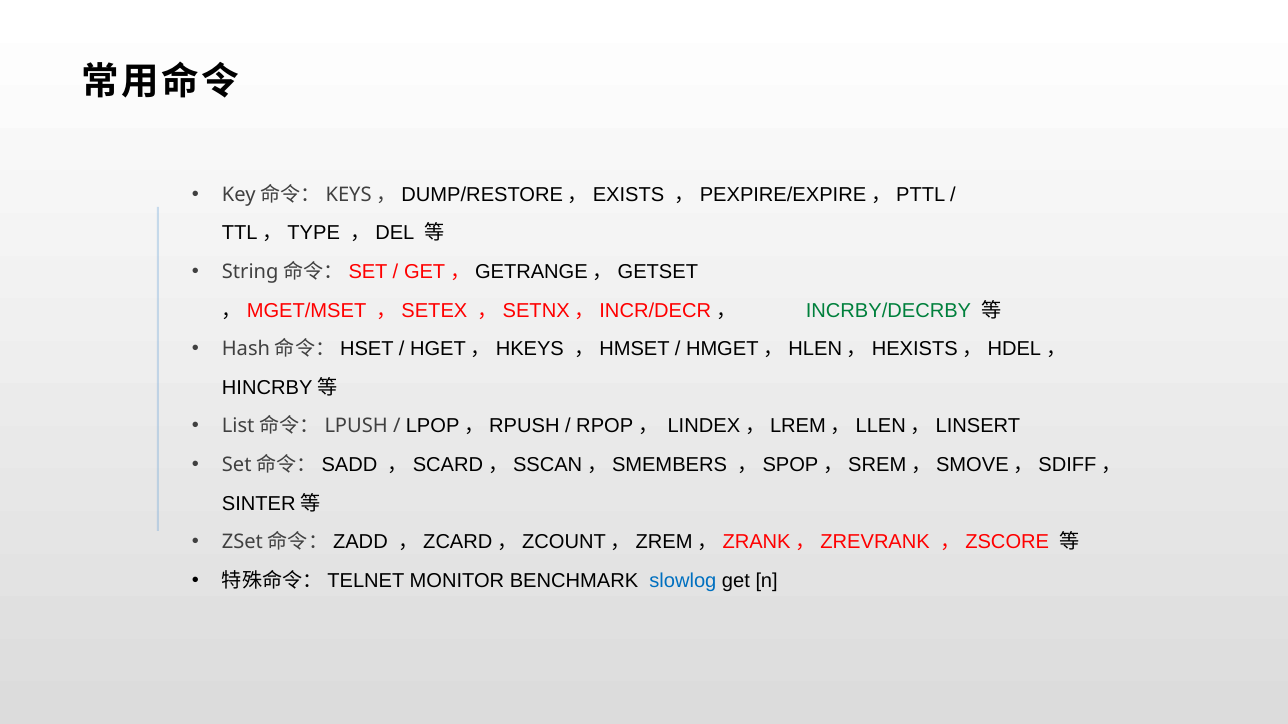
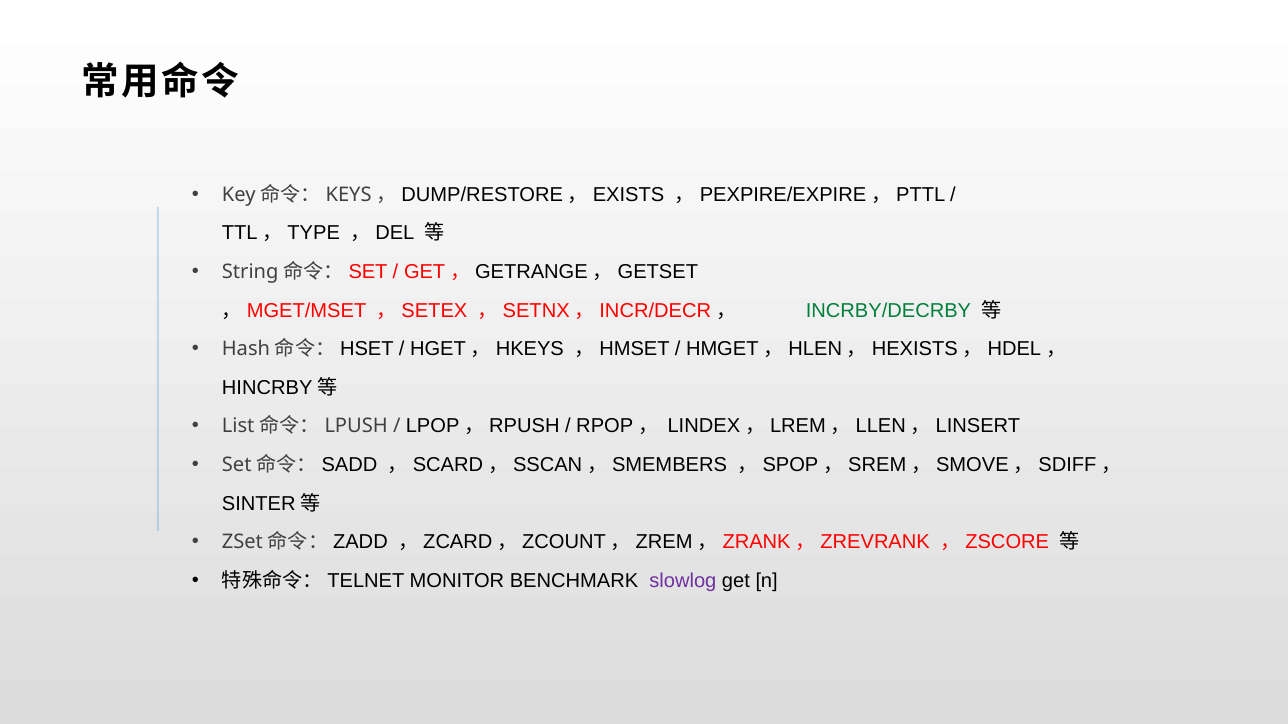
slowlog colour: blue -> purple (683, 581)
